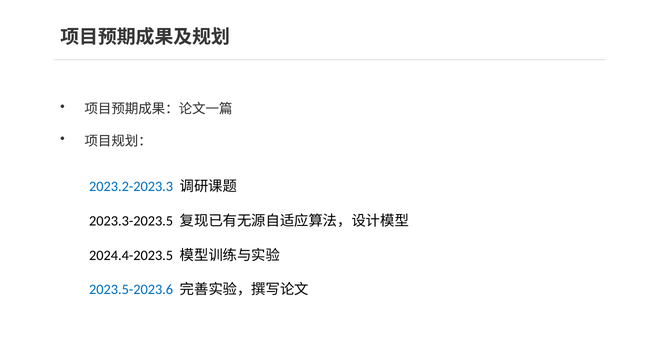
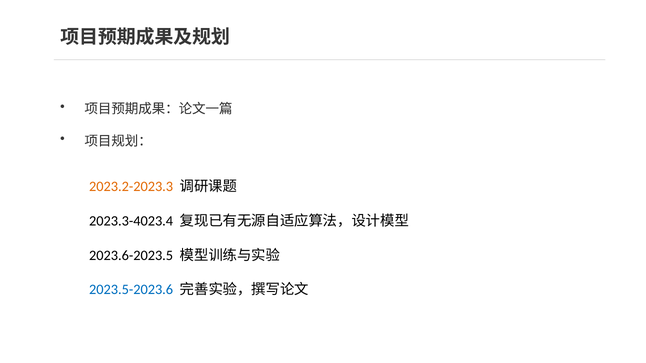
2023.2-2023.3 colour: blue -> orange (131, 187)
2023.3-2023.5: 2023.3-2023.5 -> 2023.3-4023.4 (131, 221)
2024.4-2023.5: 2024.4-2023.5 -> 2023.6-2023.5 (131, 256)
